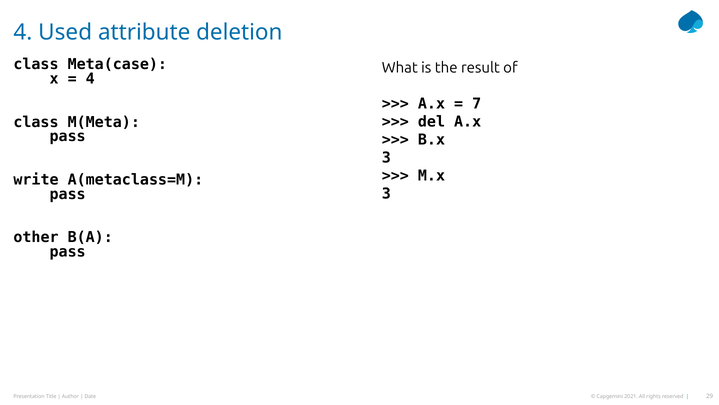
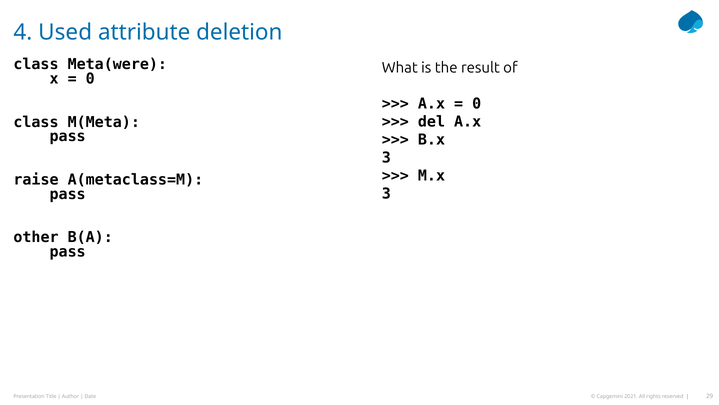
Meta(case: Meta(case -> Meta(were (117, 64)
4: 4 -> 0 (90, 79)
7: 7 -> 0 (477, 104)
write: write -> raise (36, 179)
